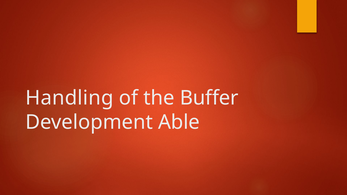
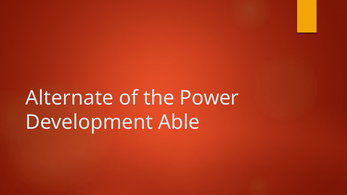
Handling: Handling -> Alternate (70, 98)
Buffer: Buffer -> Power (209, 98)
